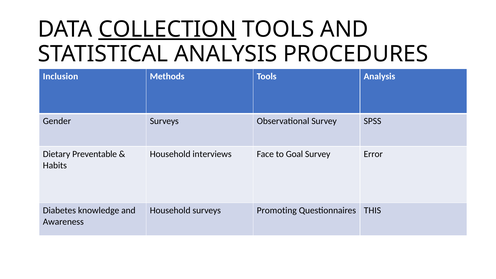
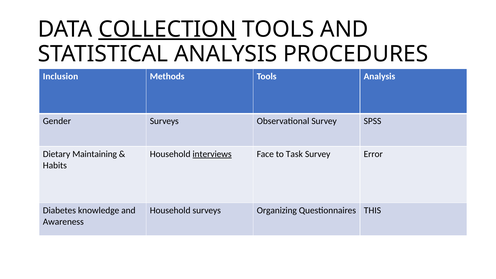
Preventable: Preventable -> Maintaining (95, 154)
interviews underline: none -> present (212, 154)
Goal: Goal -> Task (294, 154)
Promoting: Promoting -> Organizing (277, 210)
